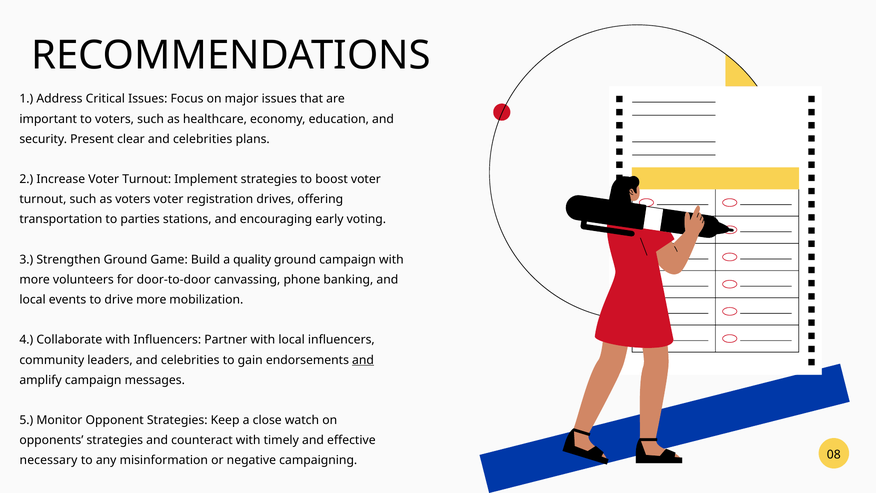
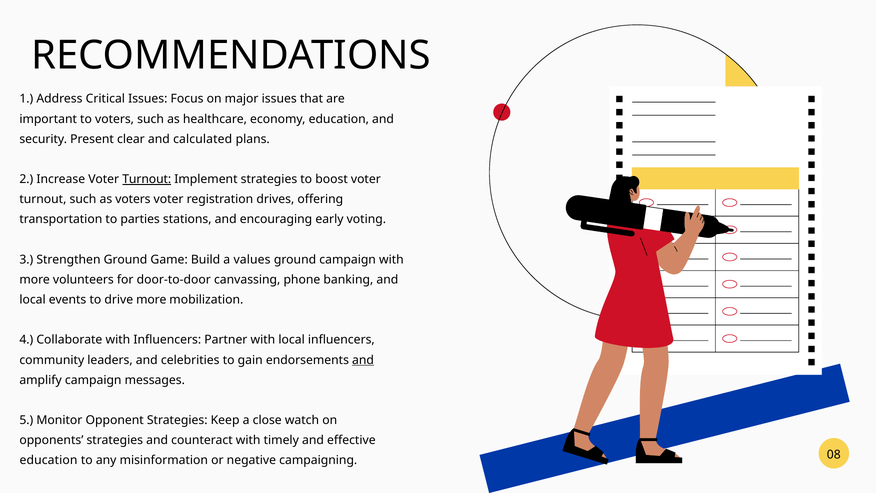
clear and celebrities: celebrities -> calculated (203, 139)
Turnout underline: none -> present (147, 179)
quality: quality -> values (252, 260)
necessary: necessary -> education (49, 460)
